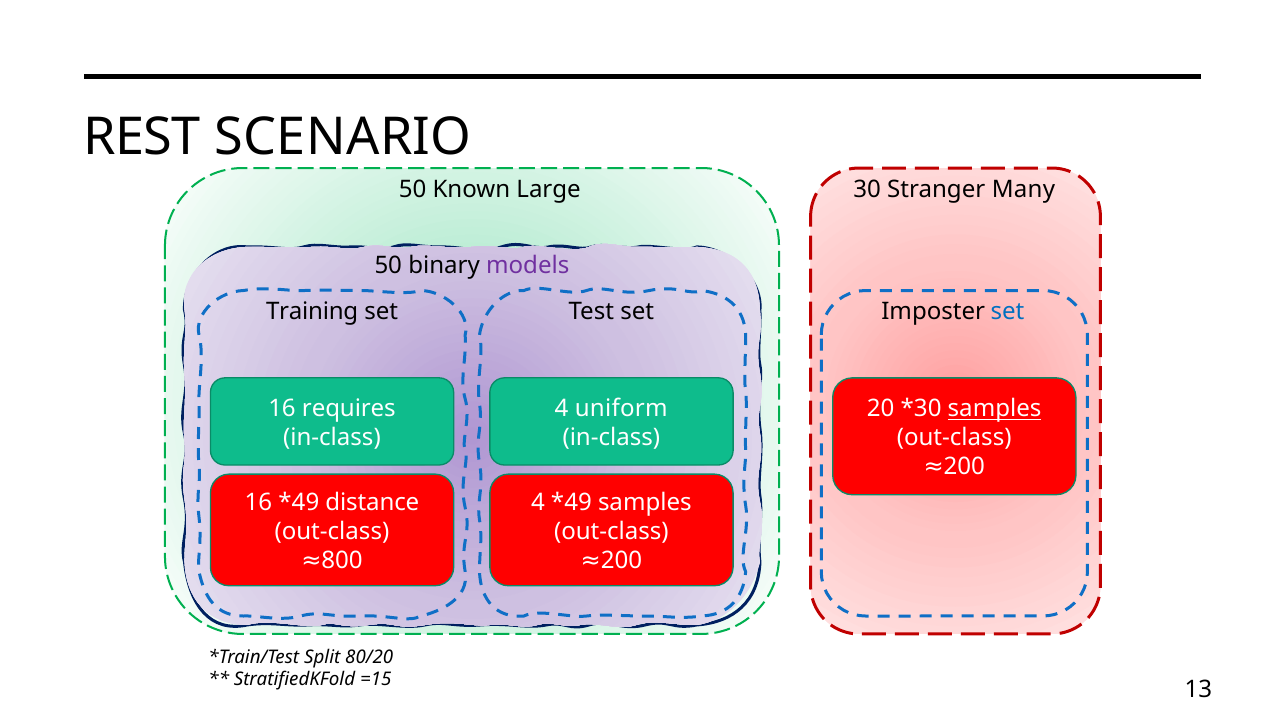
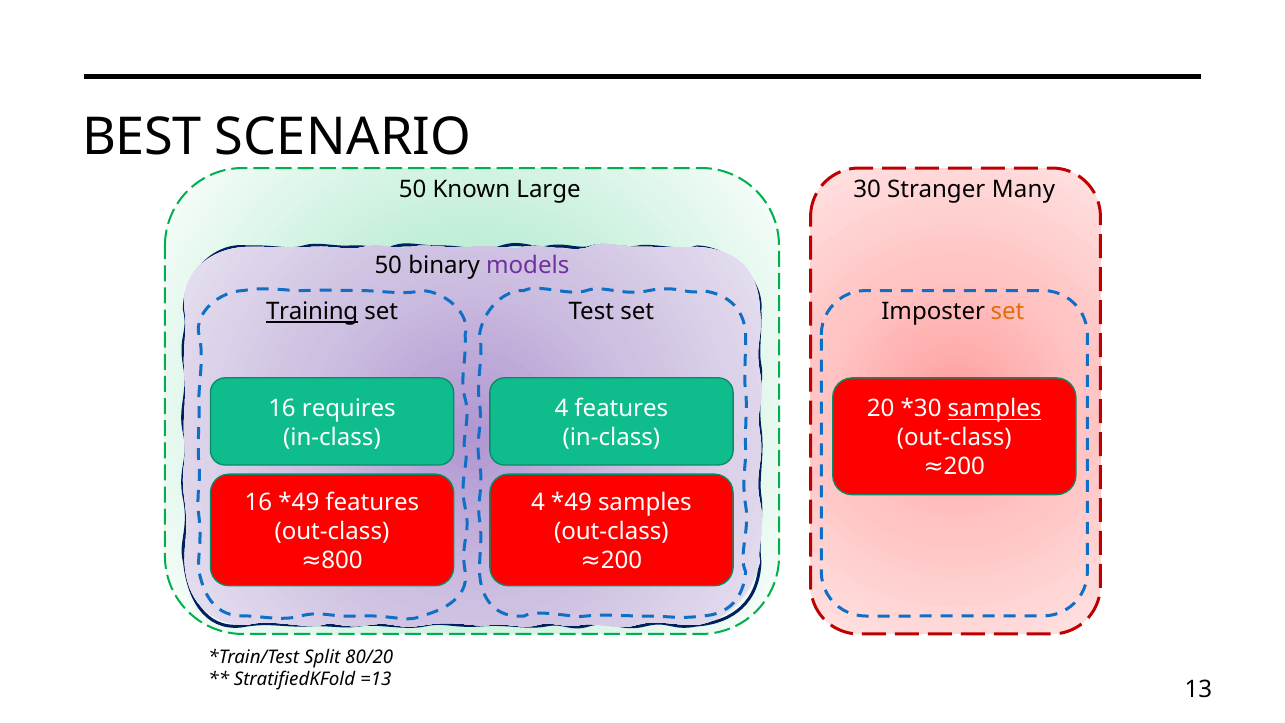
REST: REST -> BEST (142, 137)
Training underline: none -> present (312, 311)
set colour: blue -> orange (1007, 311)
4 uniform: uniform -> features (621, 409)
distance: distance -> features (372, 503)
=15: =15 -> =13 (376, 679)
